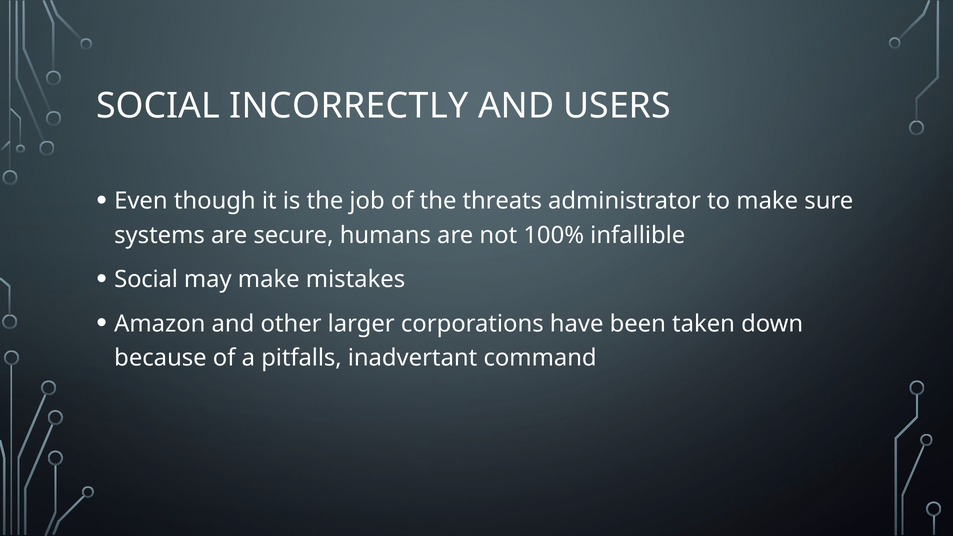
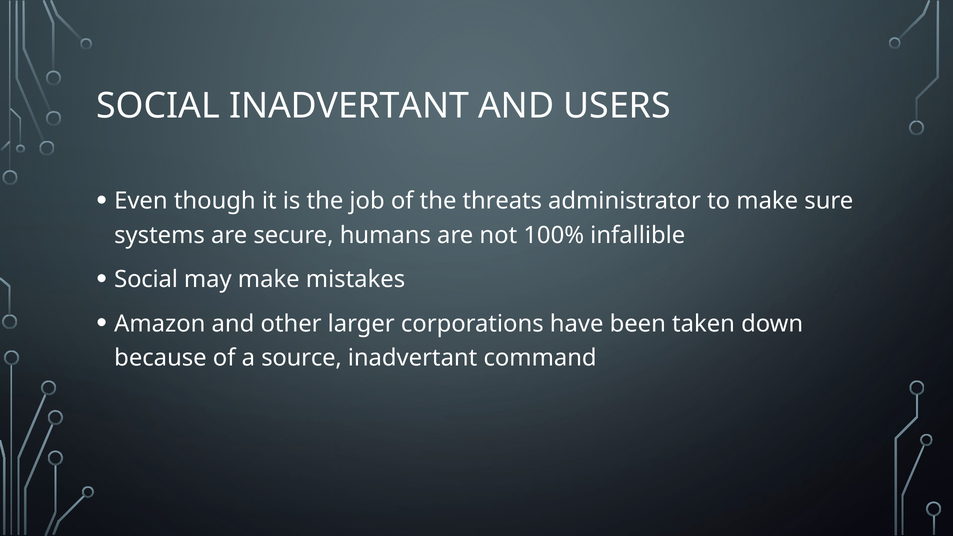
SOCIAL INCORRECTLY: INCORRECTLY -> INADVERTANT (349, 106)
pitfalls: pitfalls -> source (302, 358)
